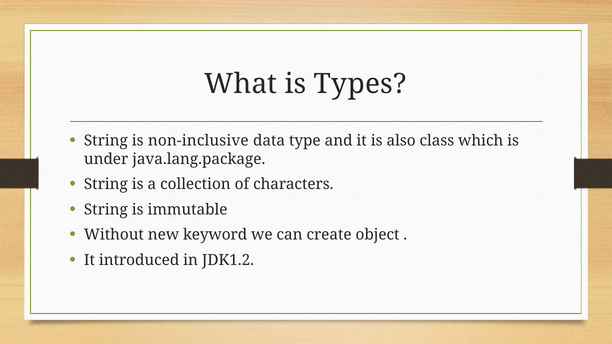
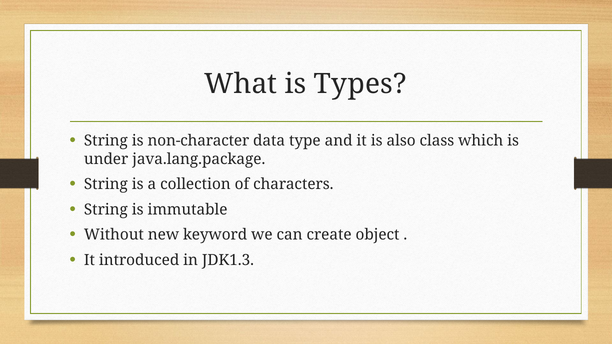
non-inclusive: non-inclusive -> non-character (198, 141)
JDK1.2: JDK1.2 -> JDK1.3 (228, 260)
